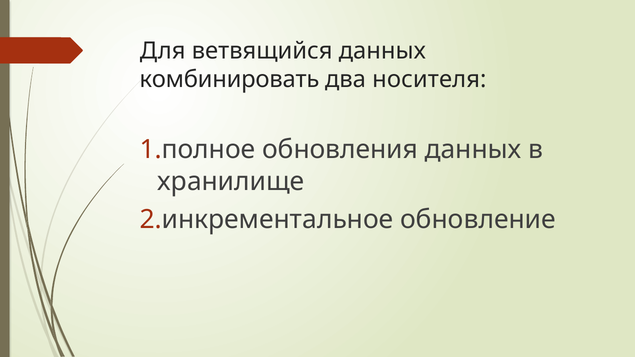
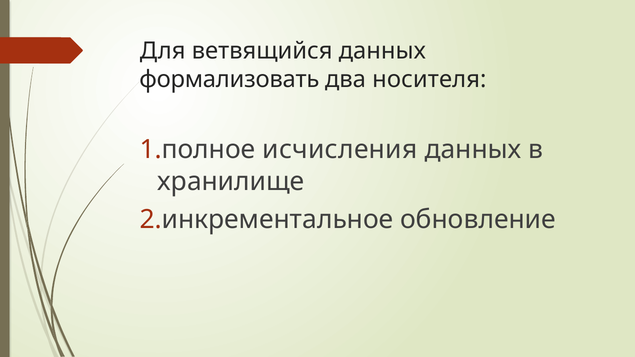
комбинировать: комбинировать -> формализовать (229, 79)
обновления: обновления -> исчисления (340, 150)
